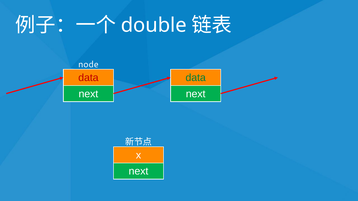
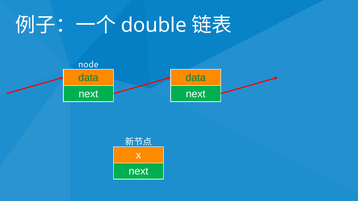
data colour: red -> green (88, 78)
